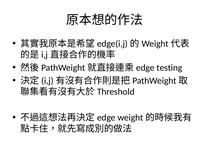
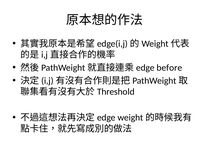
testing: testing -> before (169, 68)
